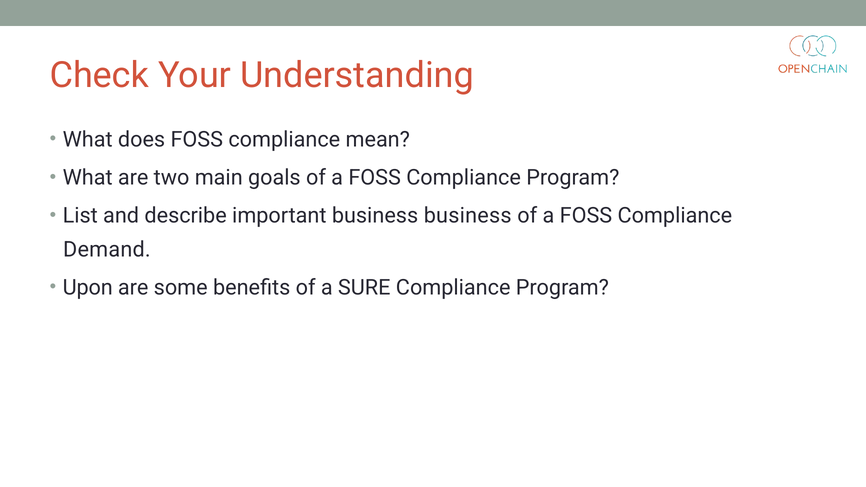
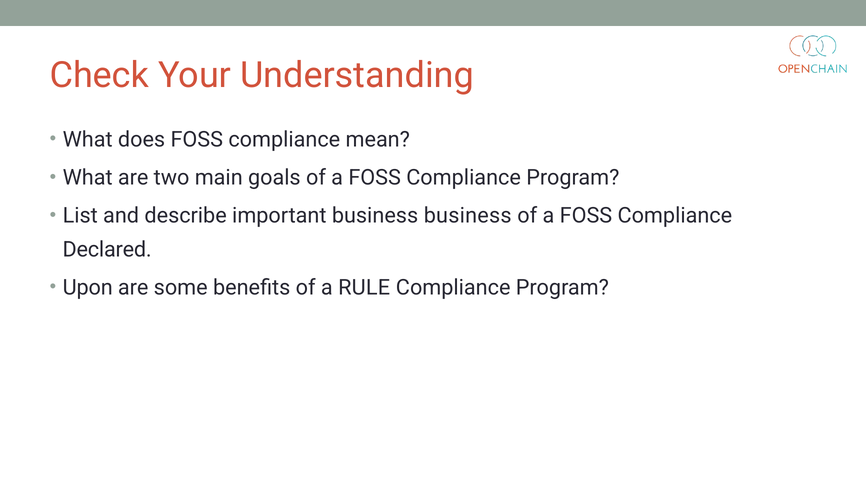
Demand: Demand -> Declared (107, 250)
SURE: SURE -> RULE (364, 288)
